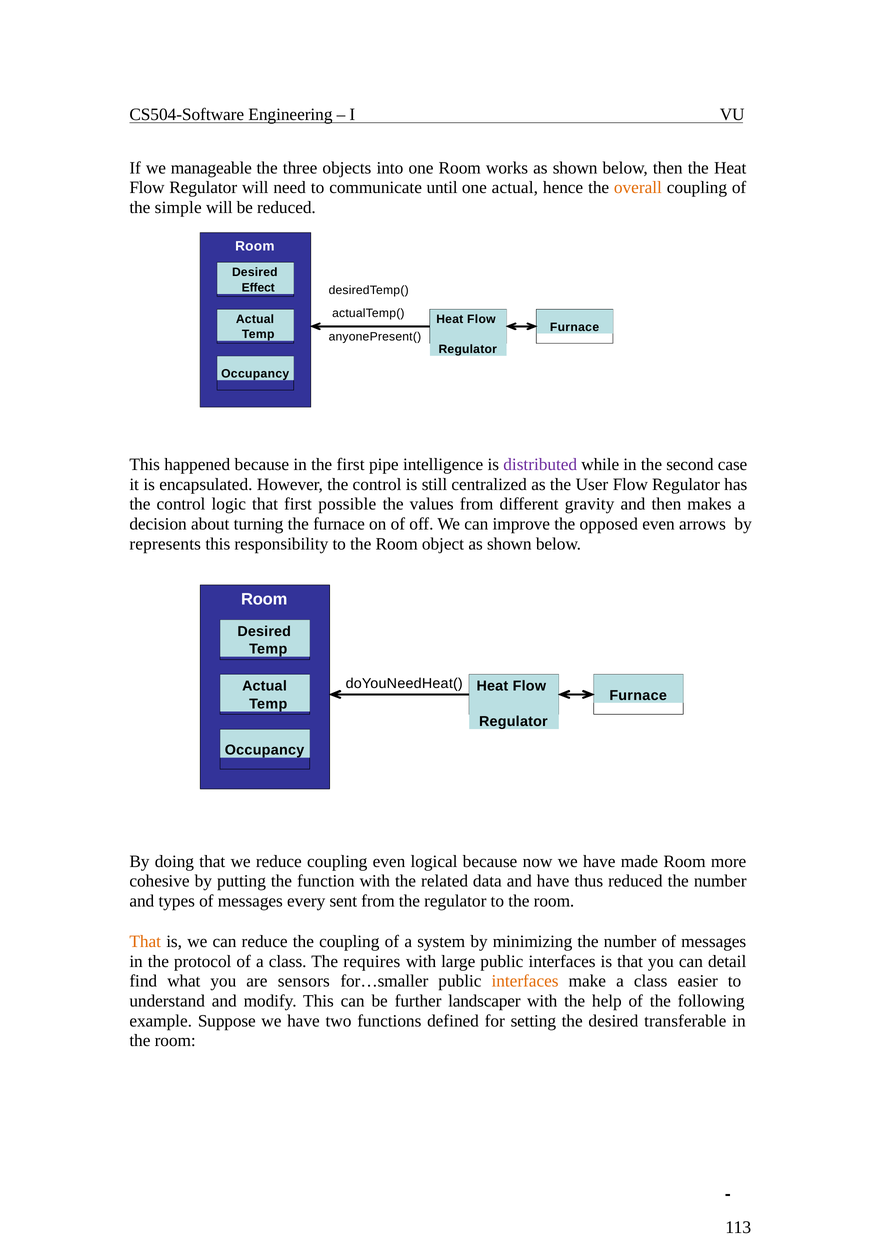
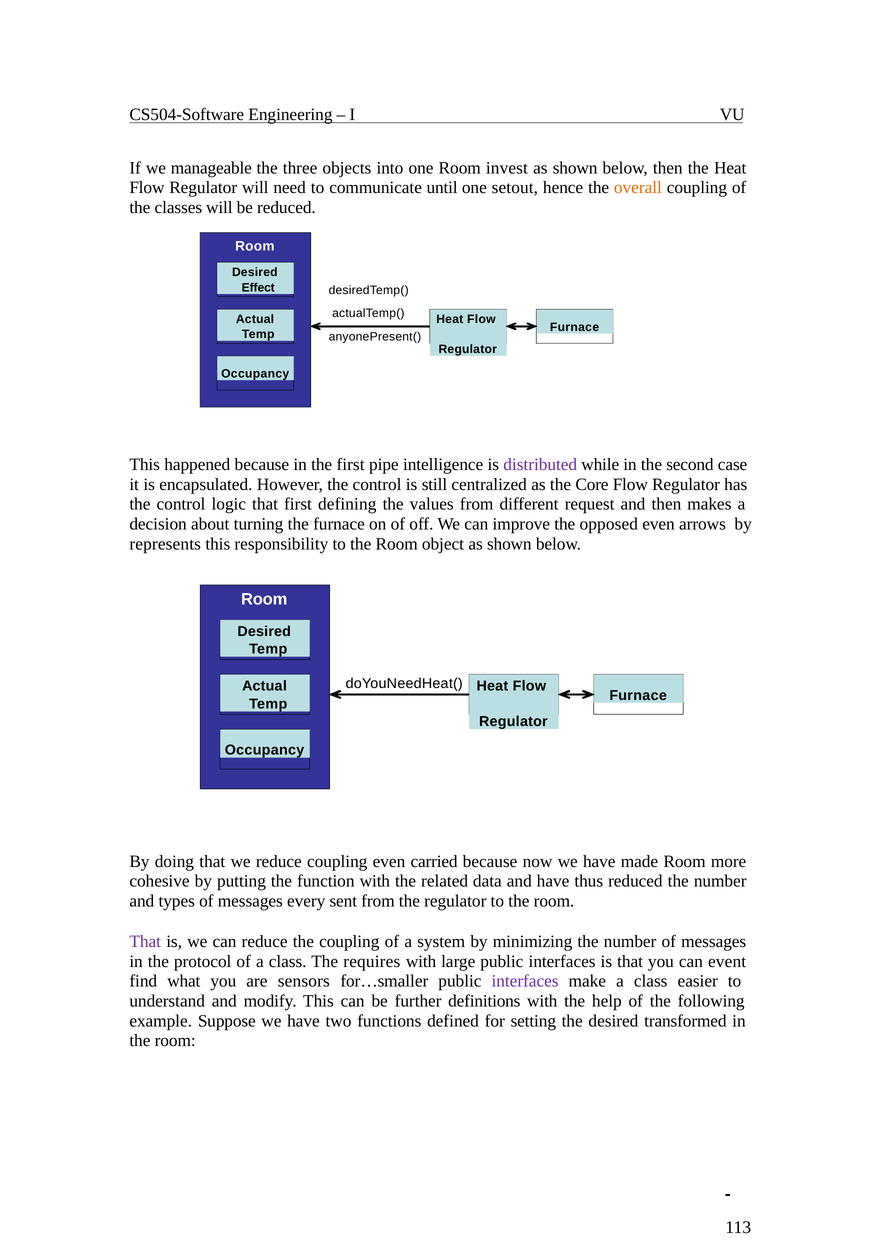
works: works -> invest (507, 168)
one actual: actual -> setout (515, 188)
simple: simple -> classes (178, 208)
User: User -> Core (592, 485)
possible: possible -> defining (347, 504)
gravity: gravity -> request (590, 504)
logical: logical -> carried (434, 862)
That colour: orange -> purple (145, 942)
detail: detail -> event (727, 962)
interfaces colour: orange -> purple (525, 981)
landscaper: landscaper -> definitions (484, 1001)
transferable: transferable -> transformed (685, 1021)
